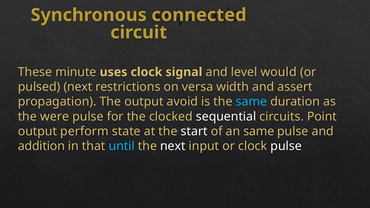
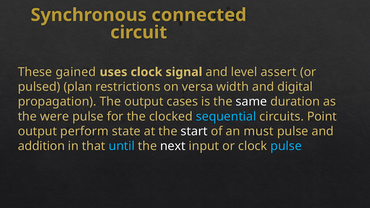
minute: minute -> gained (76, 72)
would: would -> assert (279, 72)
pulsed next: next -> plan (78, 87)
assert: assert -> digital (295, 87)
avoid: avoid -> cases (182, 102)
same colour: light blue -> white (251, 102)
sequential colour: white -> light blue (226, 117)
an same: same -> must (259, 131)
pulse colour: white -> light blue (286, 146)
